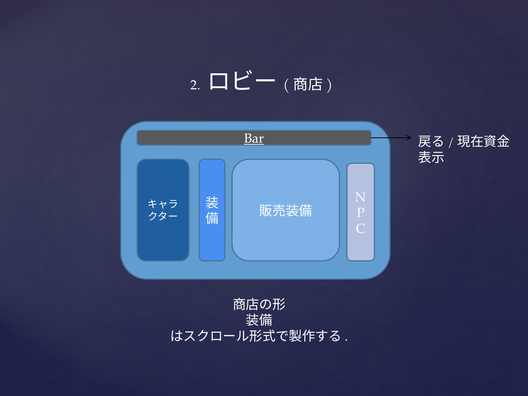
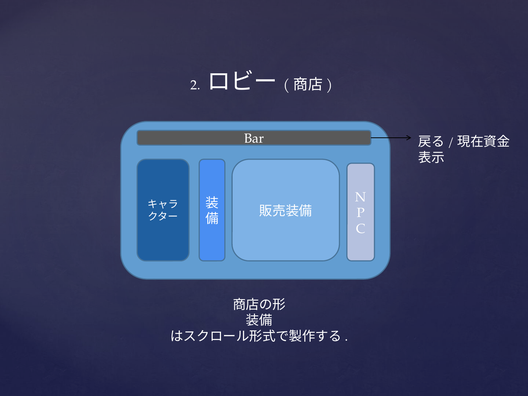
Bar underline: present -> none (254, 139)
